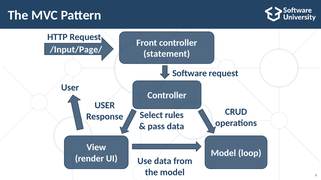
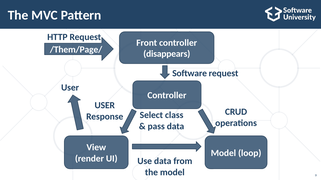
/Input/Page/: /Input/Page/ -> /Them/Page/ (76, 50)
statement: statement -> disappears (167, 54)
rules: rules -> class (174, 115)
